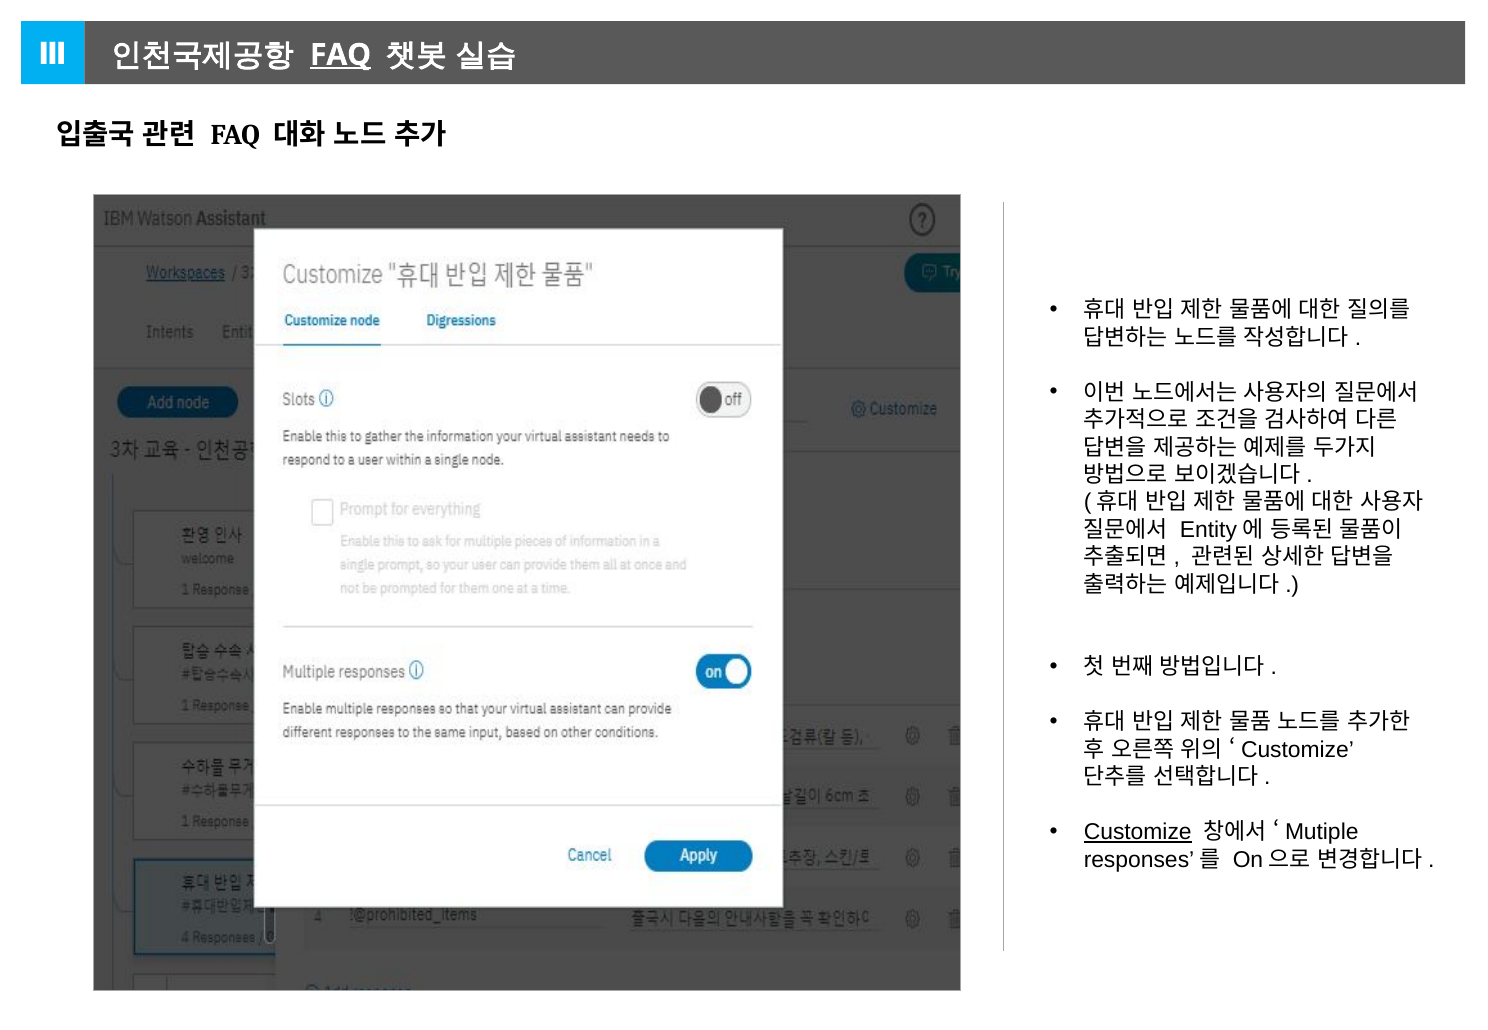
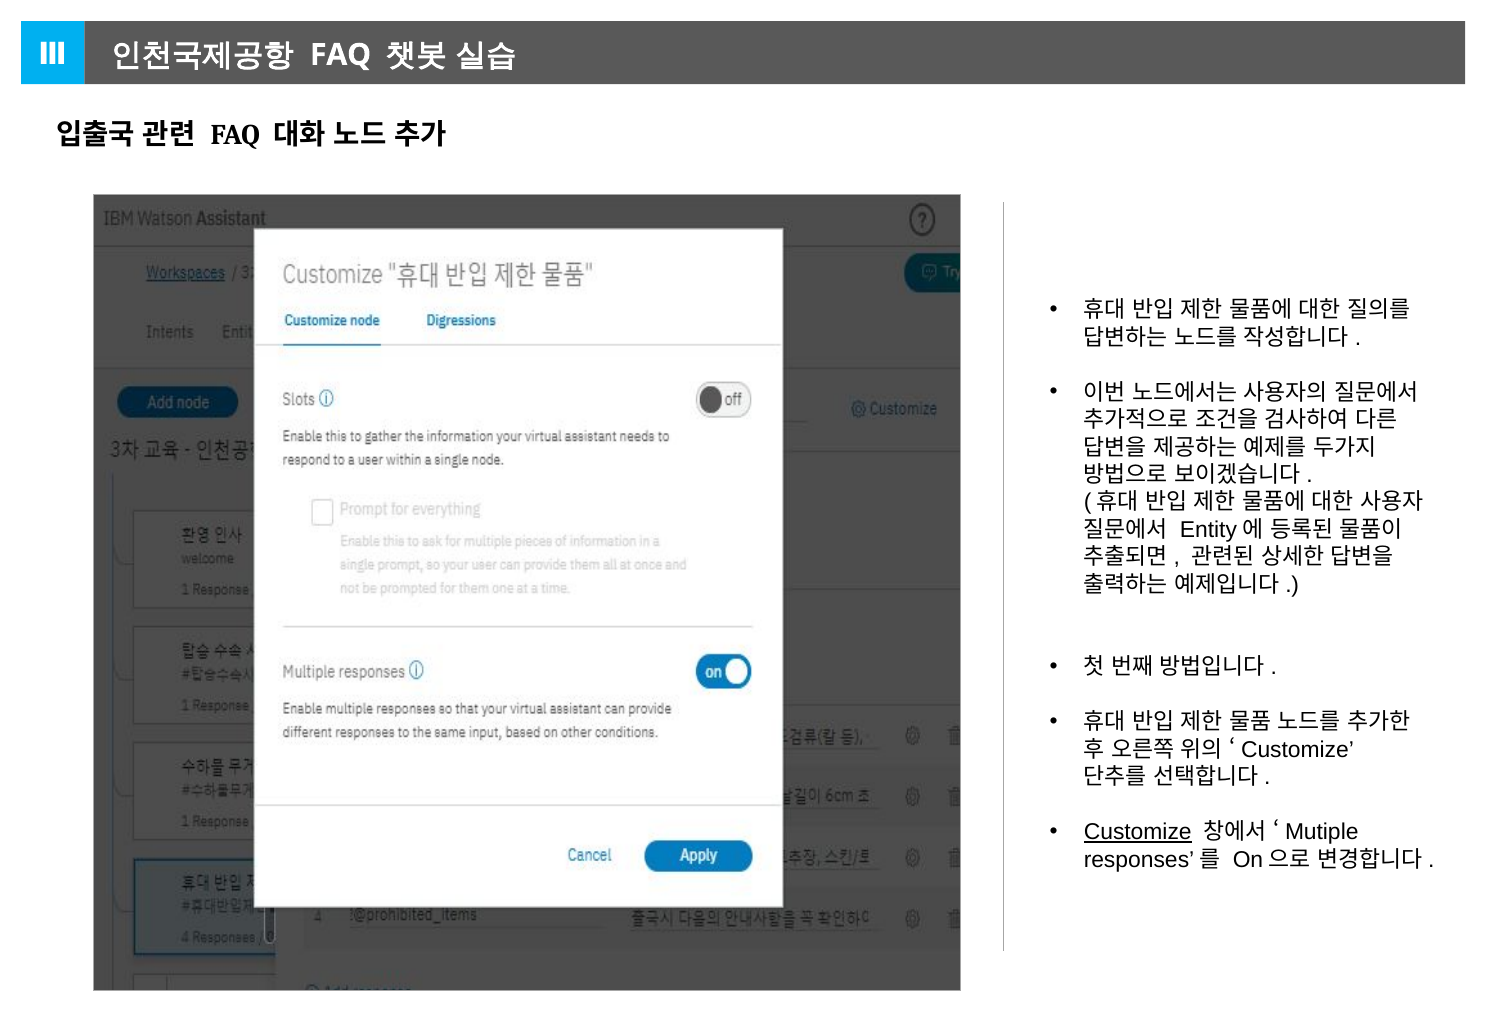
FAQ underline: present -> none (341, 55)
